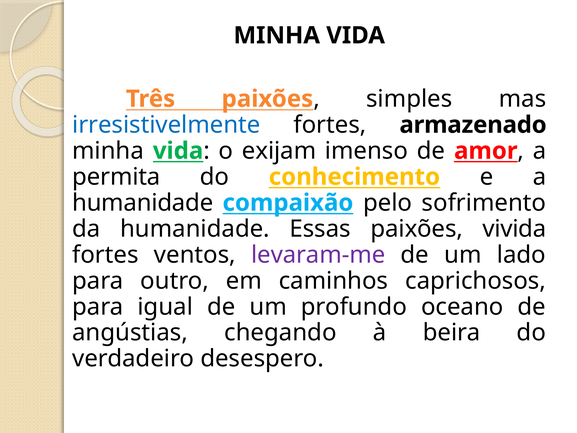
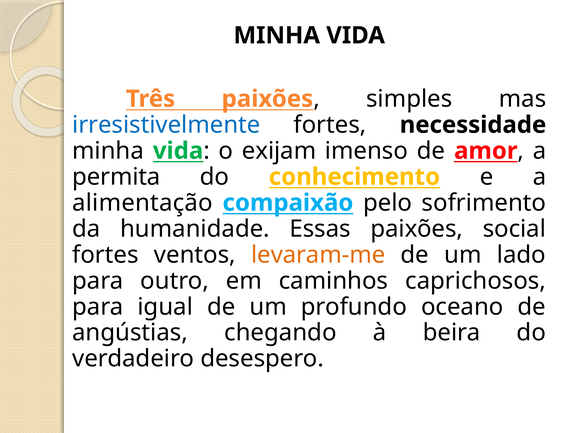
armazenado: armazenado -> necessidade (473, 125)
humanidade: humanidade -> alimentação (142, 203)
vivida: vivida -> social (514, 229)
levaram-me colour: purple -> orange (318, 255)
